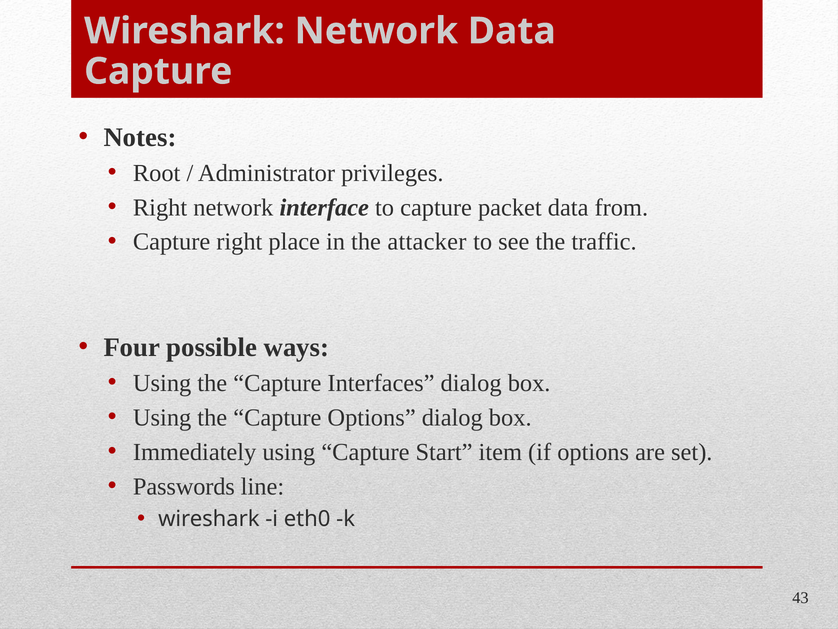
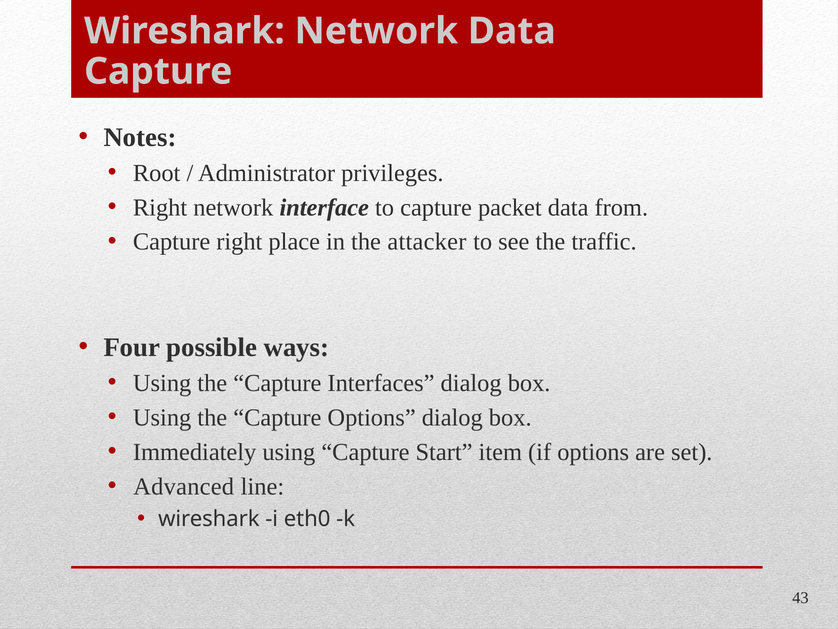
Passwords: Passwords -> Advanced (184, 486)
